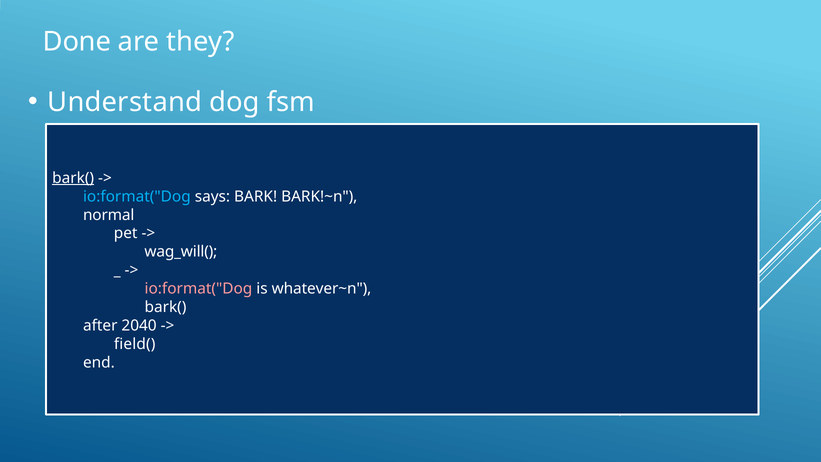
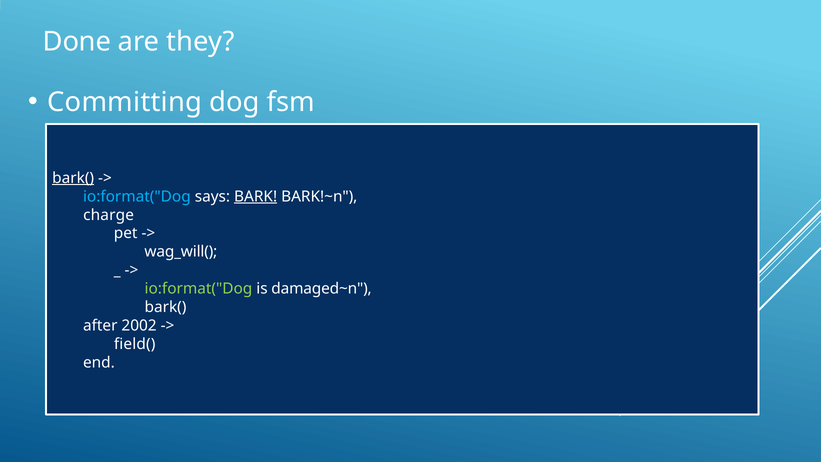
Understand: Understand -> Committing (125, 102)
BARK underline: none -> present (256, 196)
normal: normal -> charge (109, 215)
io:format("Dog colour: pink -> light green (198, 289)
whatever~n: whatever~n -> damaged~n (322, 289)
2040: 2040 -> 2002 (139, 326)
